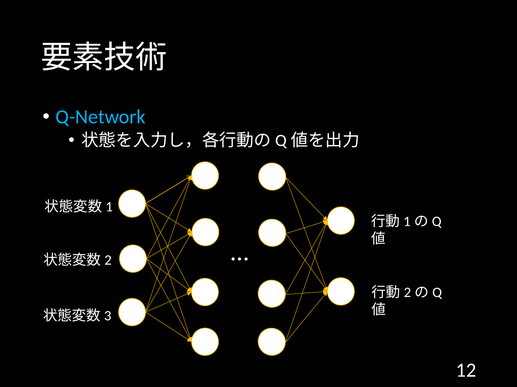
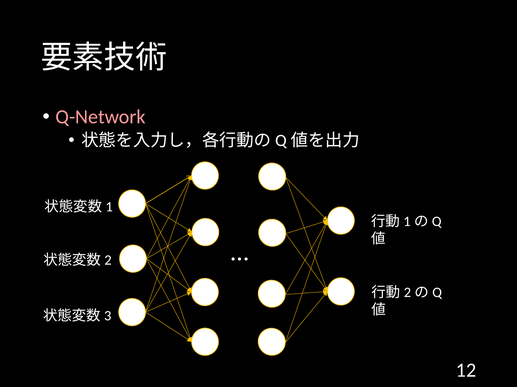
Q-Network colour: light blue -> pink (101, 117)
